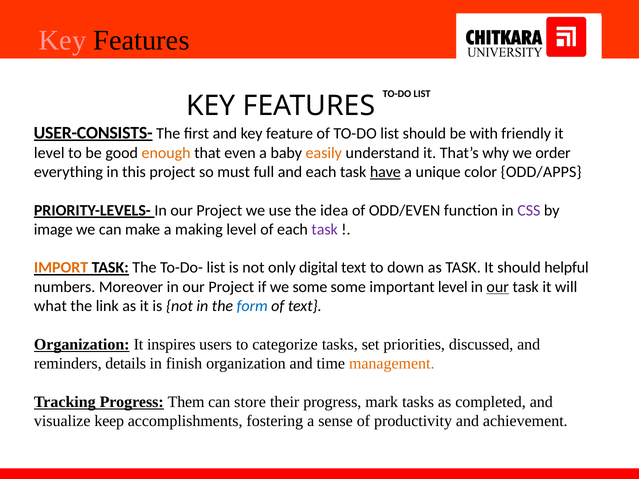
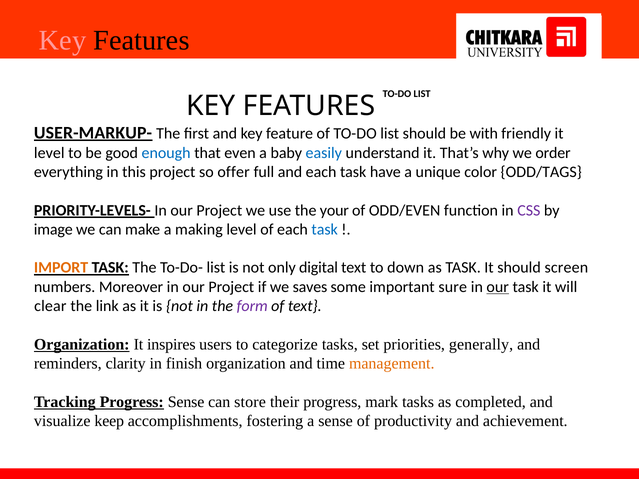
USER-CONSISTS-: USER-CONSISTS- -> USER-MARKUP- (93, 133)
enough colour: orange -> blue (166, 153)
easily colour: orange -> blue (324, 153)
must: must -> offer (234, 172)
have underline: present -> none (385, 172)
ODD/APPS: ODD/APPS -> ODD/TAGS (541, 172)
idea: idea -> your (334, 210)
task colour: purple -> blue (325, 230)
helpful: helpful -> screen (566, 268)
we some: some -> saves (310, 287)
important level: level -> sure (453, 287)
what: what -> clear (50, 306)
form colour: blue -> purple (252, 306)
discussed: discussed -> generally (481, 345)
details: details -> clarity (126, 364)
Progress Them: Them -> Sense (186, 402)
